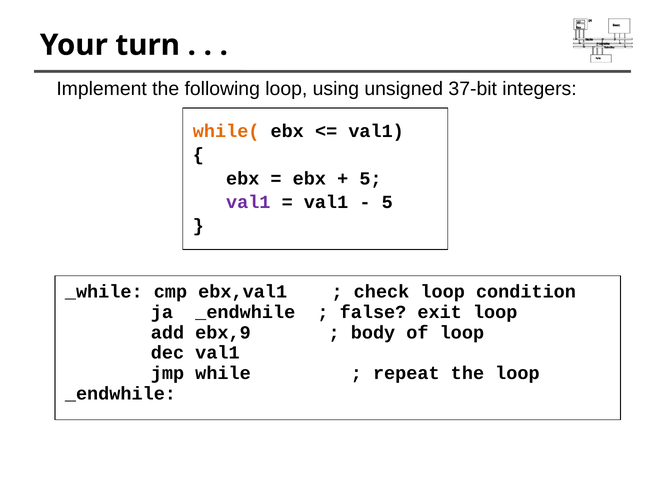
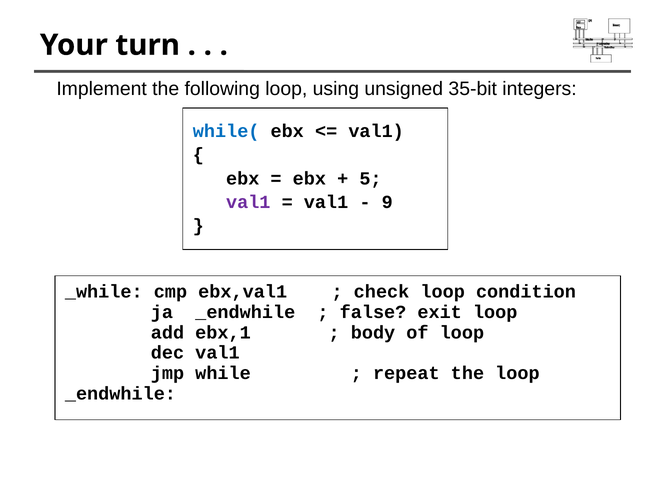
37-bit: 37-bit -> 35-bit (473, 89)
while( colour: orange -> blue (226, 131)
5: 5 -> 9 (387, 202)
ebx,9: ebx,9 -> ebx,1 (223, 332)
